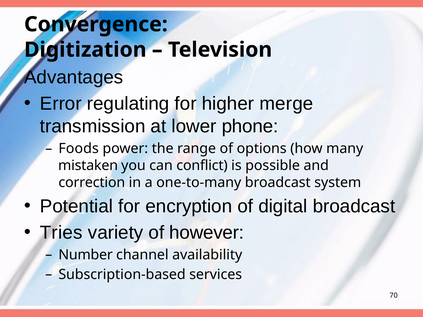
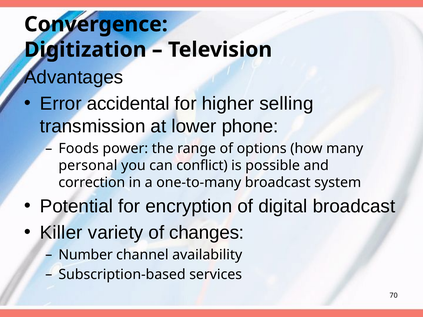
regulating: regulating -> accidental (128, 104)
merge: merge -> selling (286, 104)
mistaken: mistaken -> personal (88, 166)
Tries: Tries -> Killer (61, 233)
however: however -> changes (207, 233)
